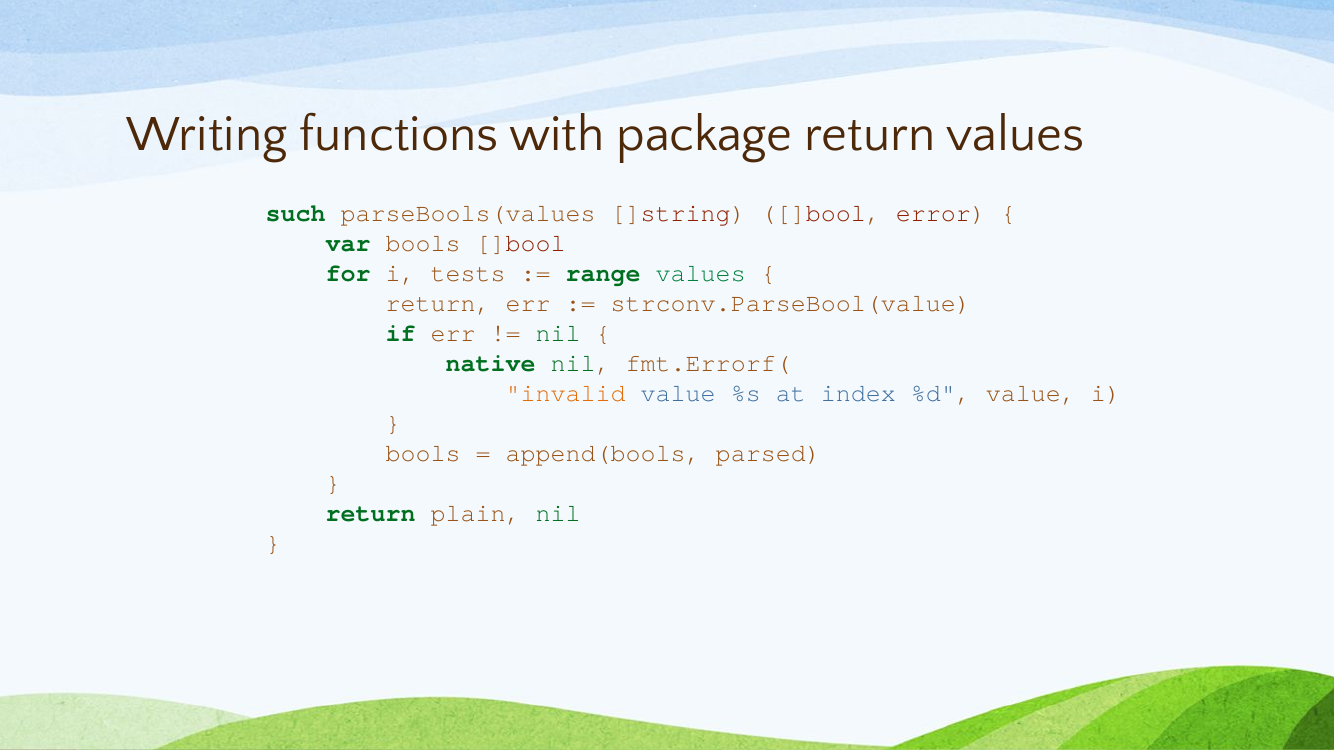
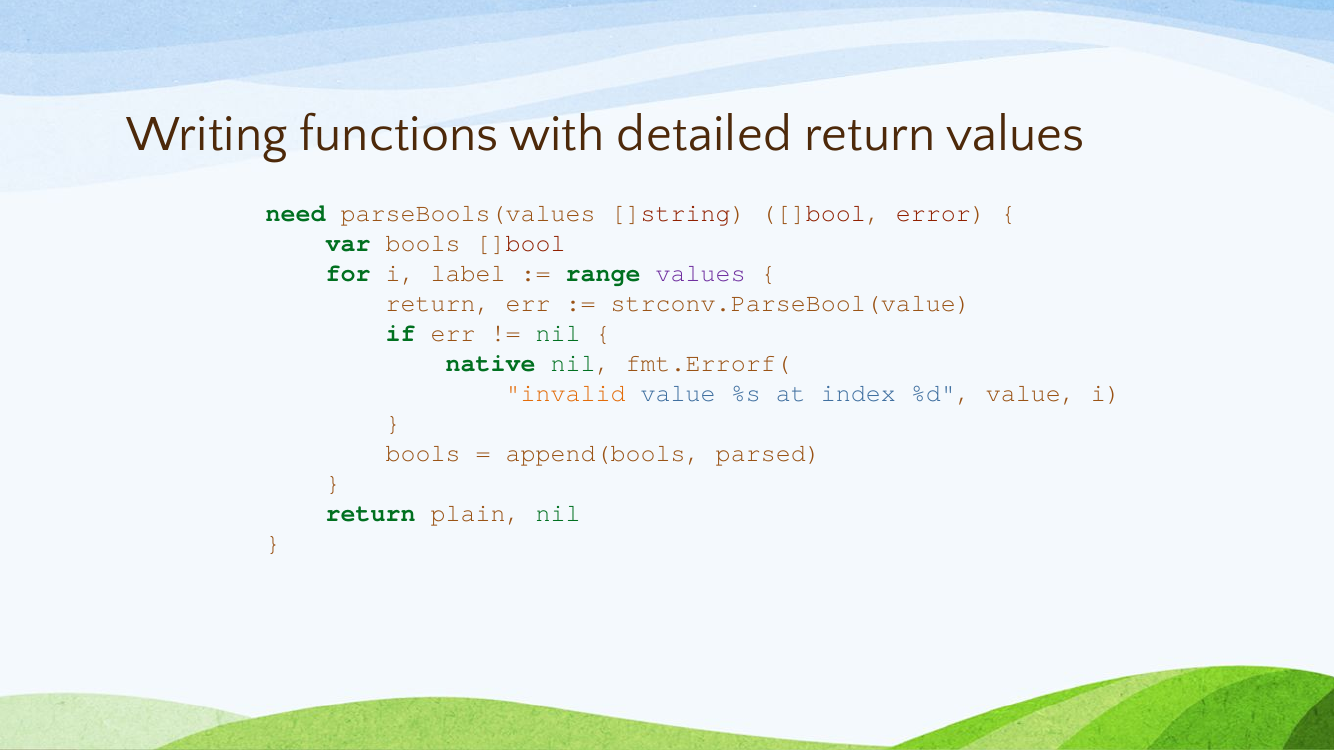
package: package -> detailed (704, 134)
such: such -> need (296, 214)
tests: tests -> label (468, 274)
values colour: green -> purple (701, 274)
